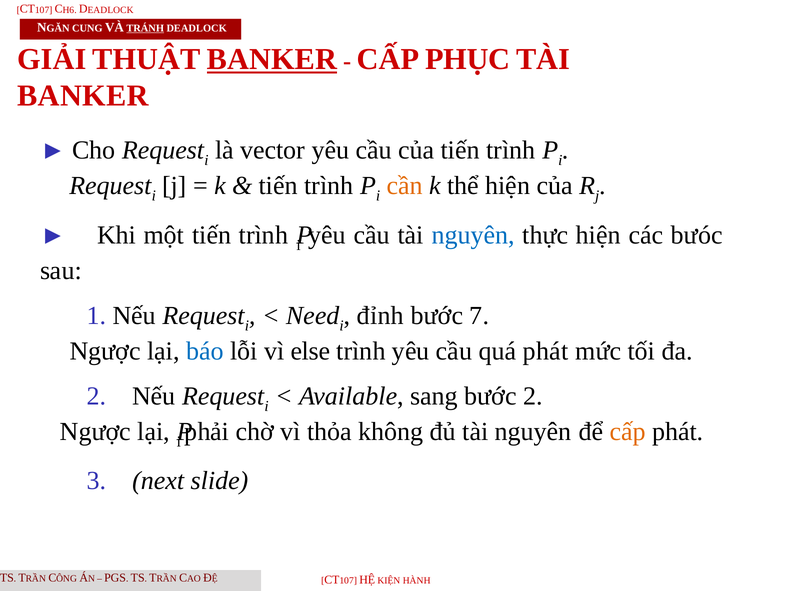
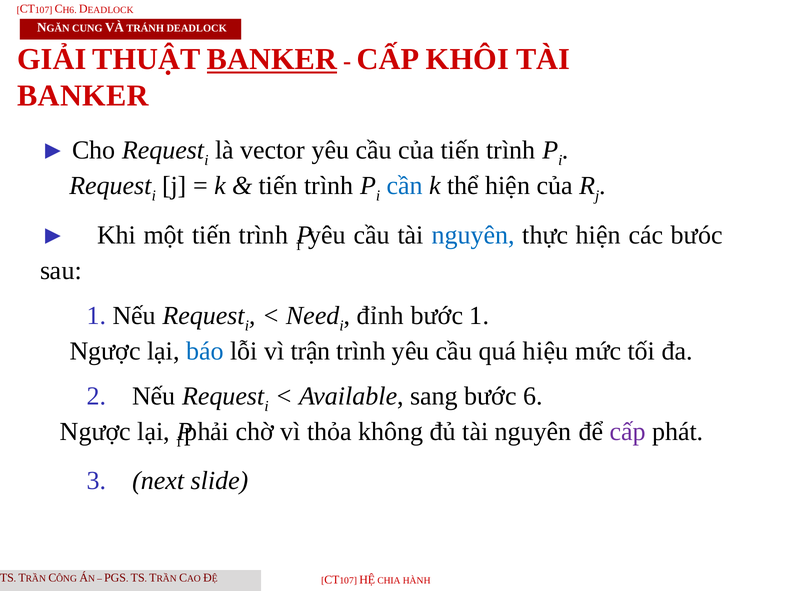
TRÁNH underline: present -> none (145, 28)
PHỤC: PHỤC -> KHÔI (467, 59)
cần colour: orange -> blue (405, 186)
bước 7: 7 -> 1 (479, 316)
else: else -> trận (311, 351)
quá phát: phát -> hiệu (546, 351)
bước 2: 2 -> 6 (533, 396)
cấp colour: orange -> purple (628, 431)
KIỆN: KIỆN -> CHIA (389, 580)
